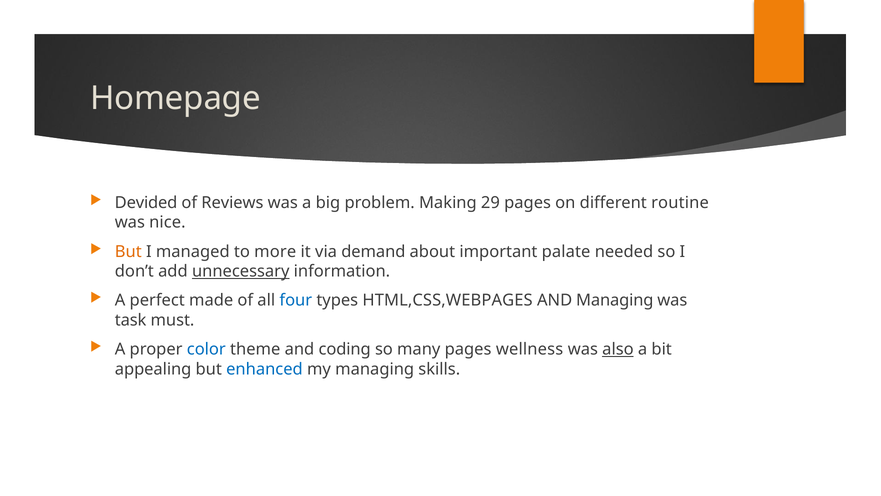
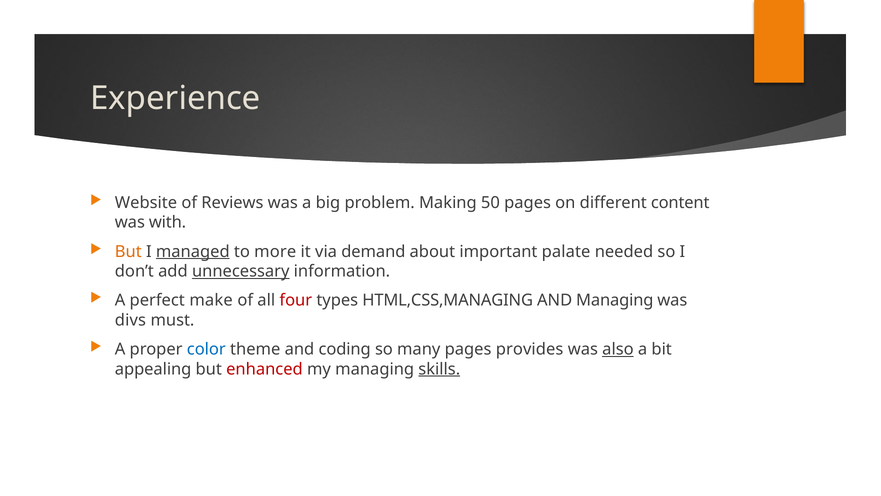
Homepage: Homepage -> Experience (175, 98)
Devided: Devided -> Website (146, 203)
29: 29 -> 50 (490, 203)
routine: routine -> content (680, 203)
nice: nice -> with (168, 222)
managed underline: none -> present (193, 251)
made: made -> make (211, 300)
four colour: blue -> red (296, 300)
HTML,CSS,WEBPAGES: HTML,CSS,WEBPAGES -> HTML,CSS,MANAGING (448, 300)
task: task -> divs (130, 320)
wellness: wellness -> provides (530, 349)
enhanced colour: blue -> red (264, 369)
skills underline: none -> present (439, 369)
